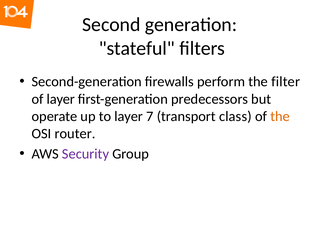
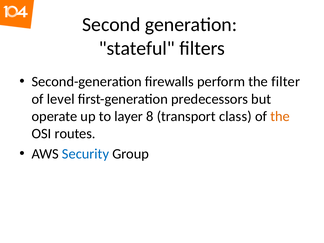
of layer: layer -> level (61, 99)
7: 7 -> 8 (150, 116)
router: router -> routes (75, 134)
Security colour: purple -> blue (86, 154)
